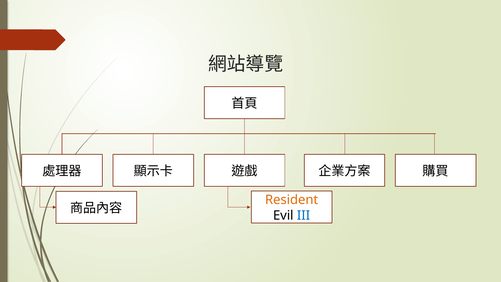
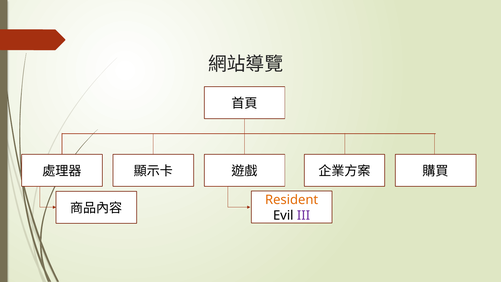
III colour: blue -> purple (304, 215)
